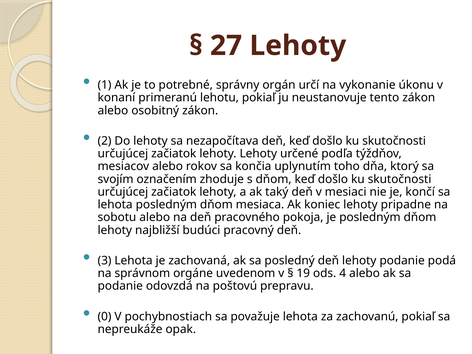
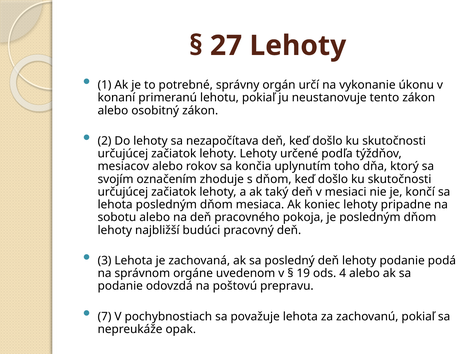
0: 0 -> 7 (105, 317)
